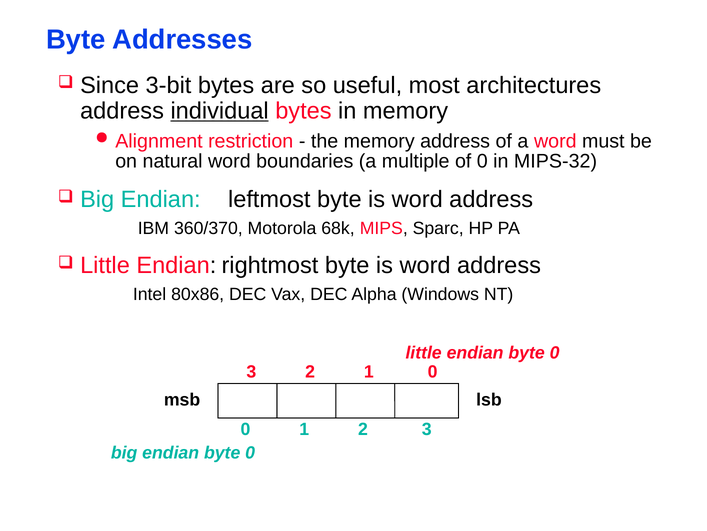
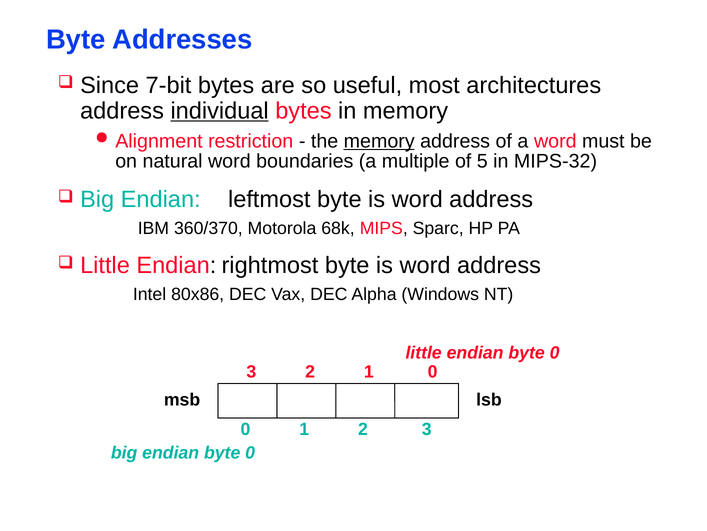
3-bit: 3-bit -> 7-bit (168, 85)
memory underline: none -> present (379, 141)
of 0: 0 -> 5 (482, 161)
